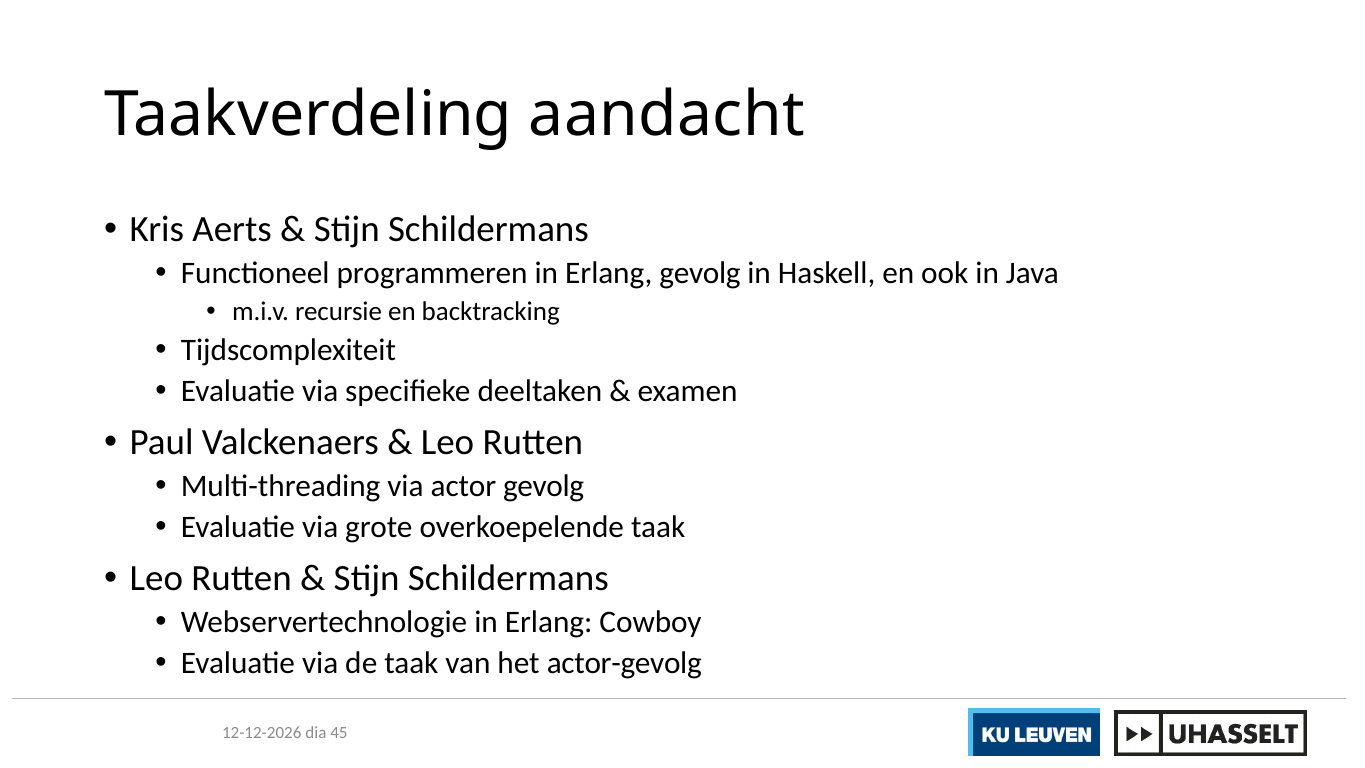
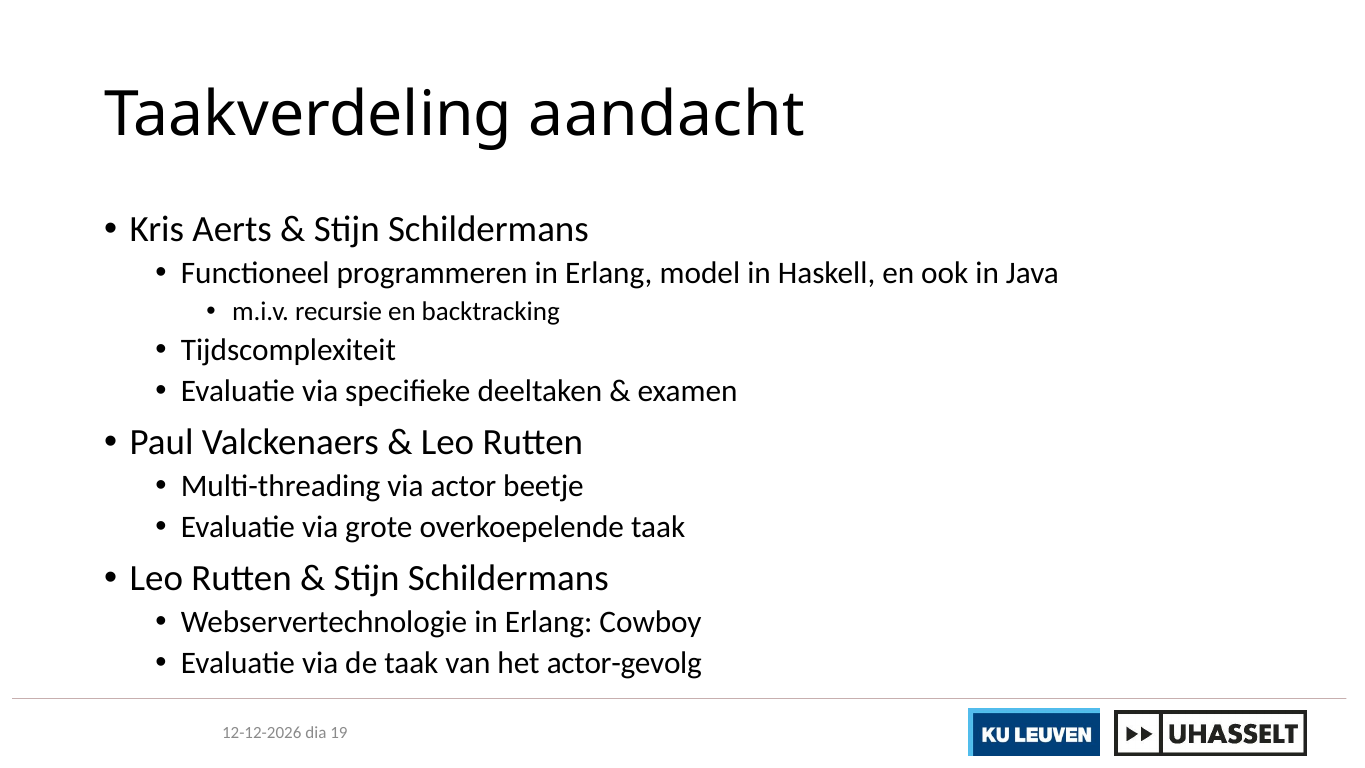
Erlang gevolg: gevolg -> model (700, 273)
actor gevolg: gevolg -> beetje (543, 486)
45: 45 -> 19 (339, 733)
